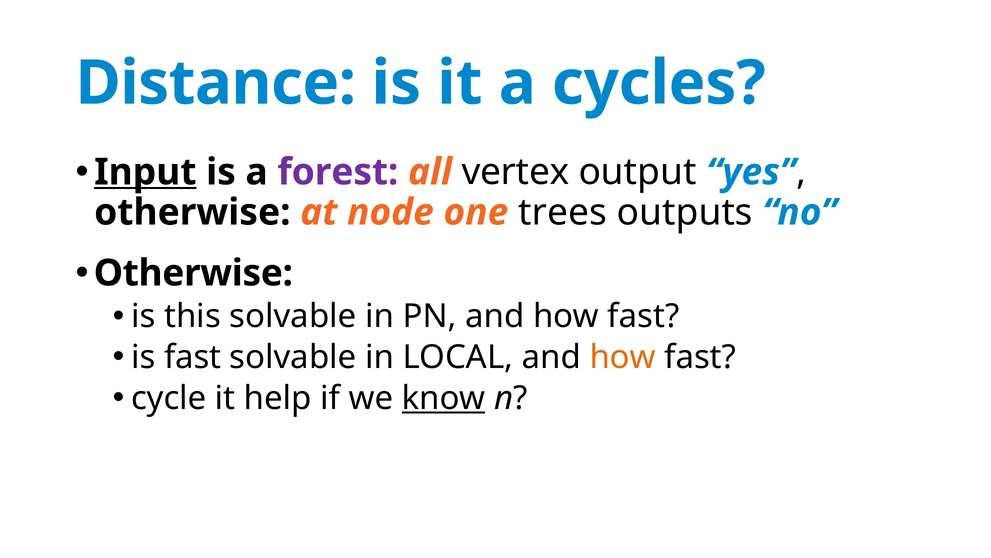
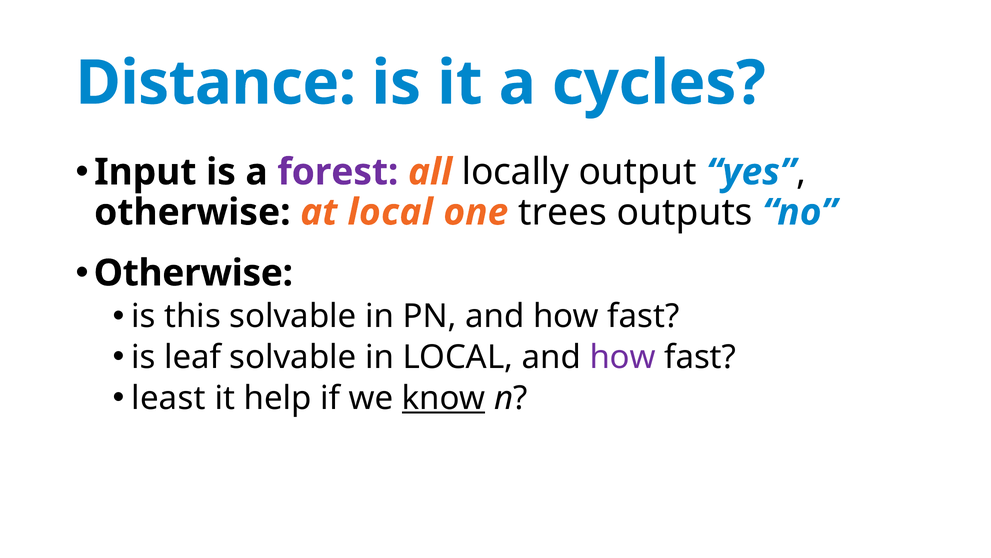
Input underline: present -> none (145, 172)
vertex: vertex -> locally (516, 172)
at node: node -> local (390, 212)
is fast: fast -> leaf (193, 357)
how colour: orange -> purple (623, 357)
cycle: cycle -> least (169, 398)
